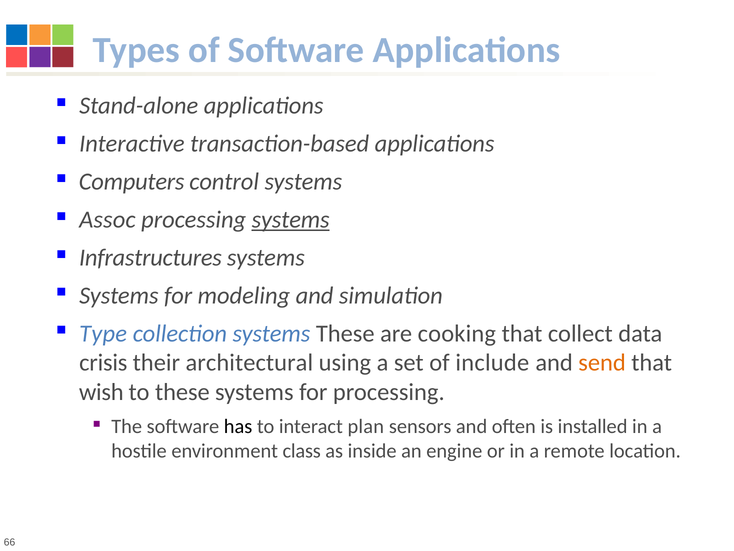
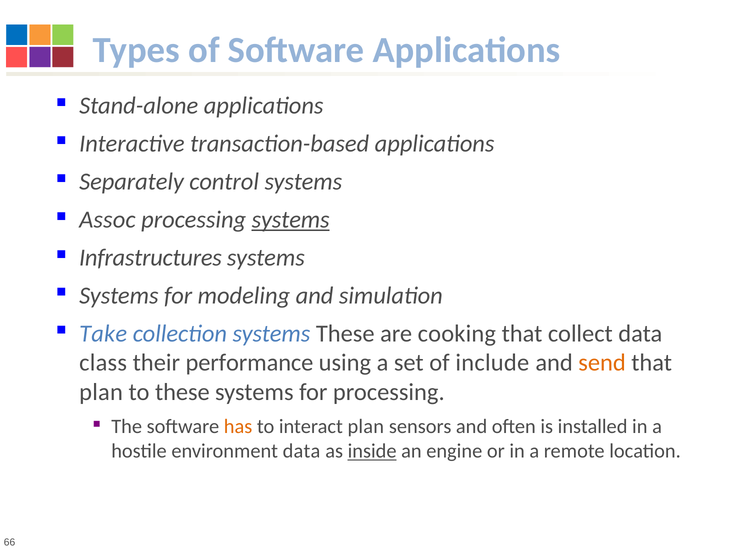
Computers: Computers -> Separately (132, 182)
Type: Type -> Take (103, 333)
crisis: crisis -> class (103, 363)
architectural: architectural -> performance (249, 363)
wish: wish -> plan (101, 392)
has colour: black -> orange (238, 426)
environment class: class -> data (301, 451)
inside underline: none -> present (372, 451)
